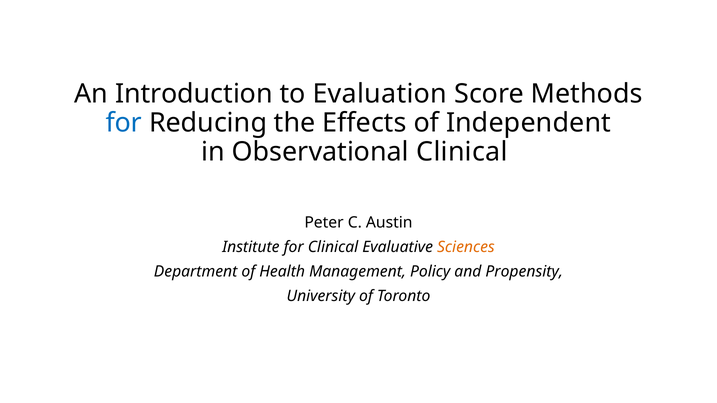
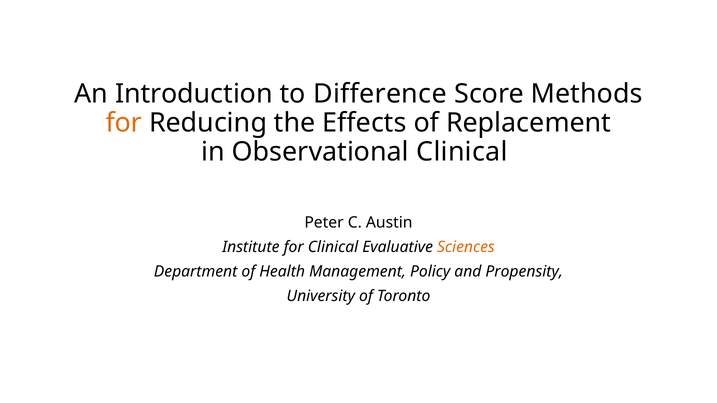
Evaluation: Evaluation -> Difference (380, 94)
for colour: blue -> orange (124, 123)
Independent: Independent -> Replacement (529, 123)
